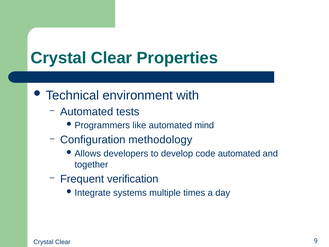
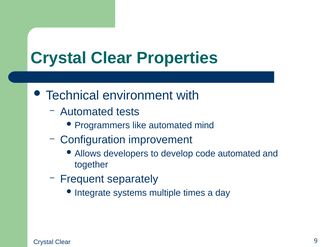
methodology: methodology -> improvement (160, 140)
verification: verification -> separately (133, 179)
